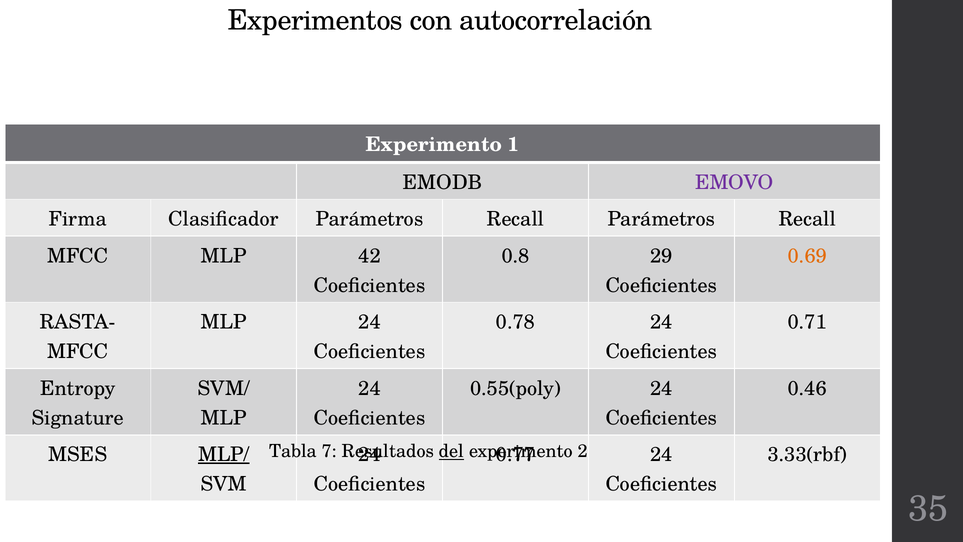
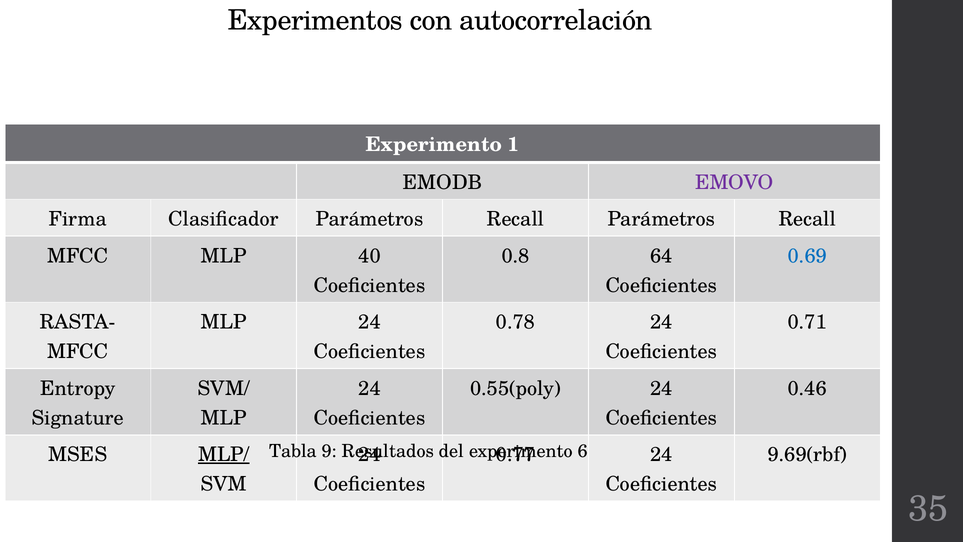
42: 42 -> 40 (370, 256)
29: 29 -> 64 (661, 256)
0.69 colour: orange -> blue (807, 256)
7: 7 -> 9 (329, 451)
del underline: present -> none (452, 451)
2: 2 -> 6 (583, 451)
3.33(rbf: 3.33(rbf -> 9.69(rbf (807, 454)
